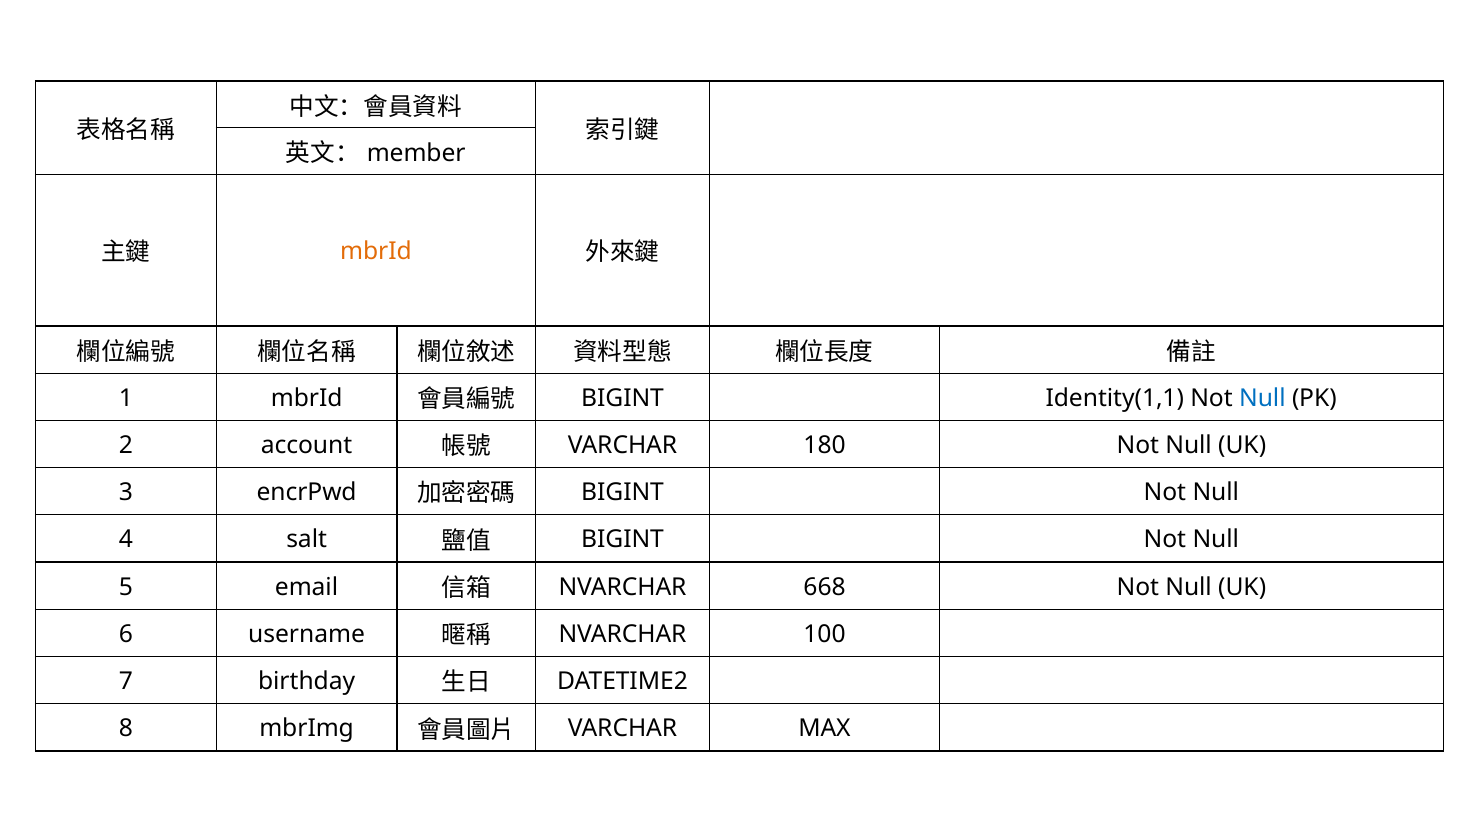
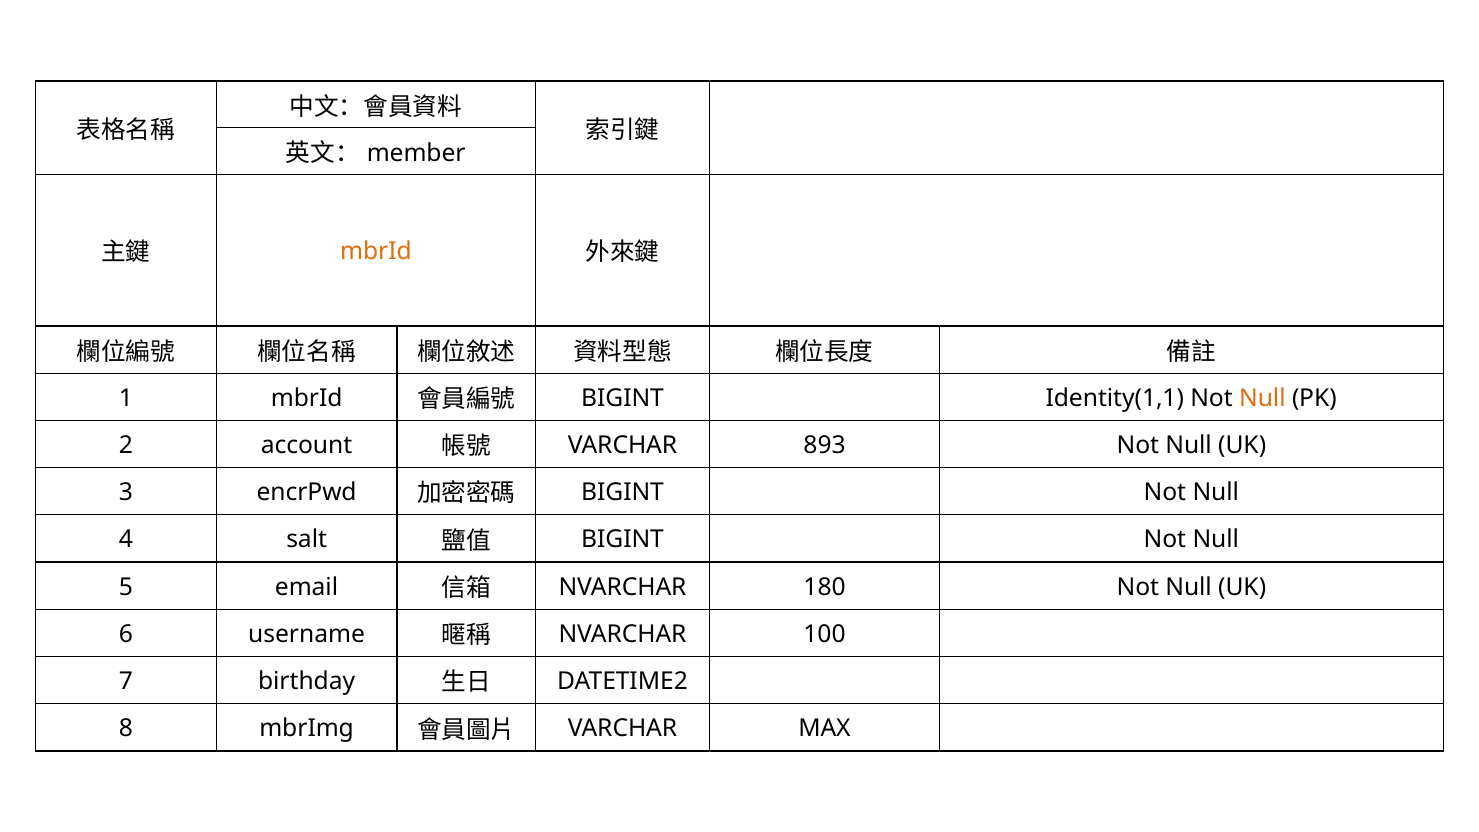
Null colour: blue -> orange (1262, 398)
180: 180 -> 893 (825, 445)
668: 668 -> 180 (825, 587)
